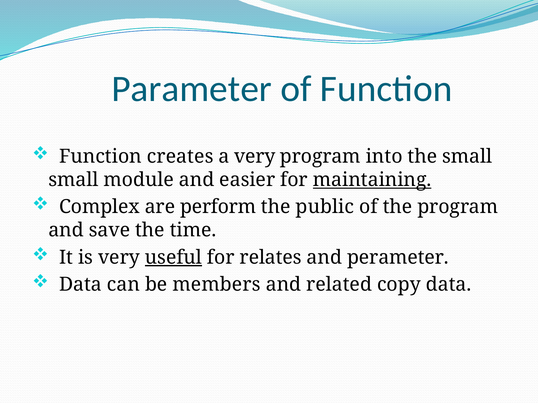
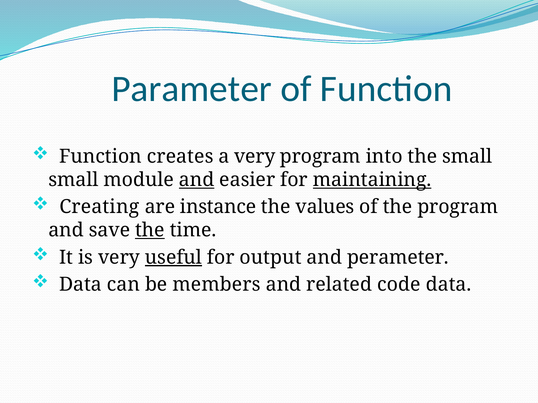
and underline: none -> present (197, 180)
Complex: Complex -> Creating (99, 207)
perform: perform -> instance (218, 207)
public: public -> values (325, 207)
the underline: none -> present (150, 230)
relates: relates -> output (271, 258)
copy: copy -> code (399, 285)
